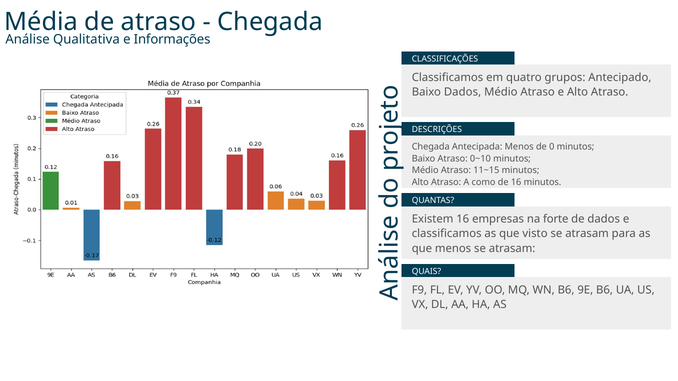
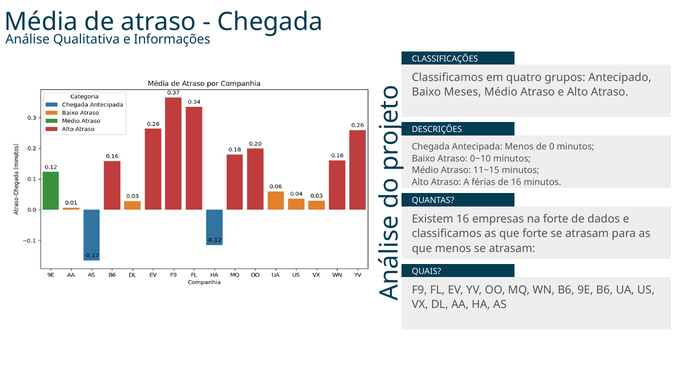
Baixo Dados: Dados -> Meses (463, 92)
como: como -> férias (484, 183)
que visto: visto -> forte (535, 234)
